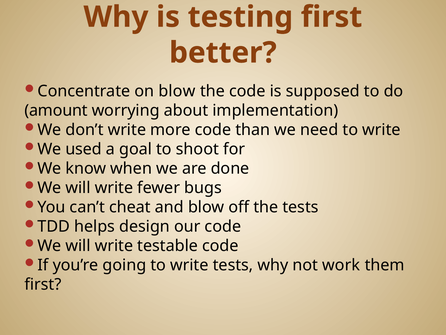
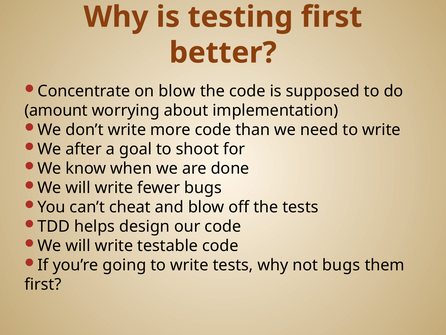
used: used -> after (84, 149)
not work: work -> bugs (341, 265)
